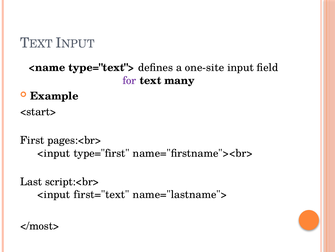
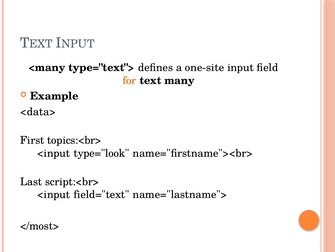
<name: <name -> <many (47, 67)
for colour: purple -> orange (129, 80)
<start>: <start> -> <data> (38, 112)
pages:<br>: pages:<br> -> topics:<br> (74, 140)
type="first: type="first -> type="look (102, 153)
first="text: first="text -> field="text (101, 194)
